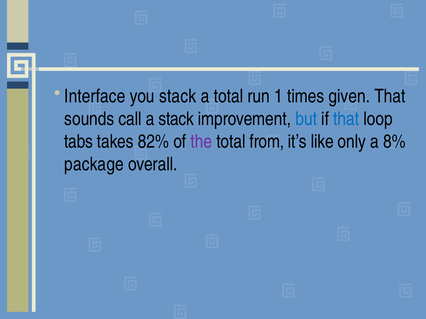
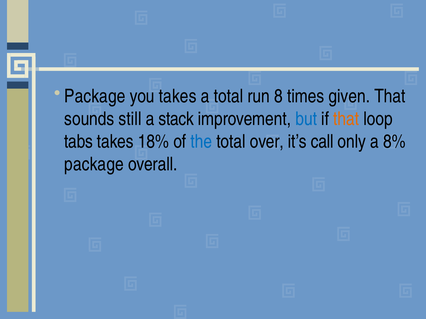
Interface: Interface -> Package (95, 96)
you stack: stack -> takes (178, 96)
1: 1 -> 8 (278, 96)
call: call -> still (130, 119)
that colour: blue -> orange (346, 119)
82%: 82% -> 18% (154, 142)
the colour: purple -> blue (201, 142)
from: from -> over (267, 142)
like: like -> call (322, 142)
